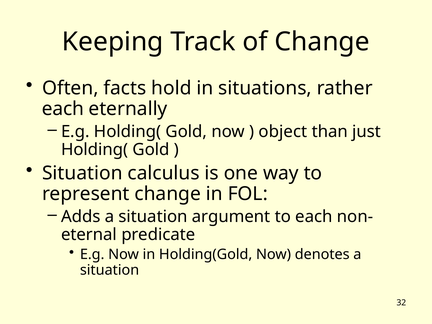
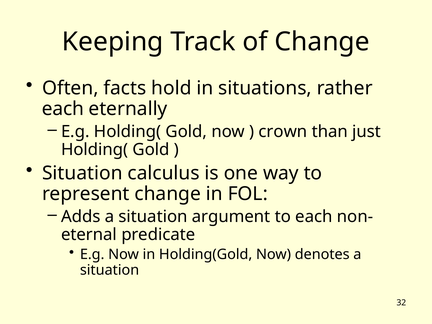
object: object -> crown (283, 132)
